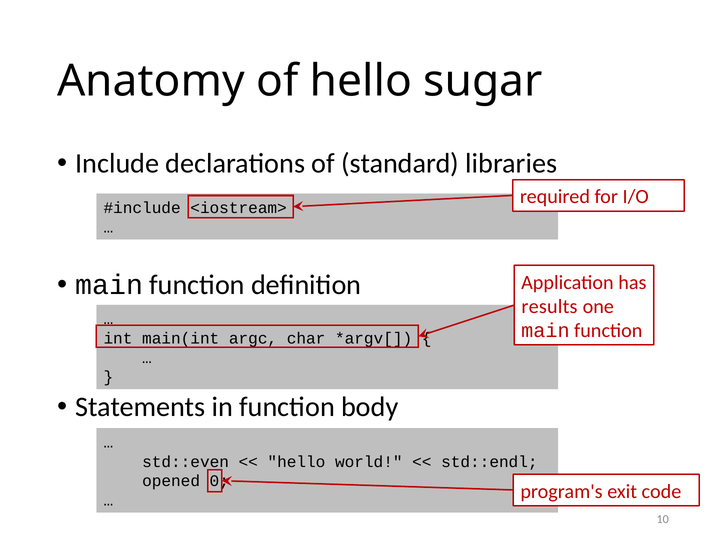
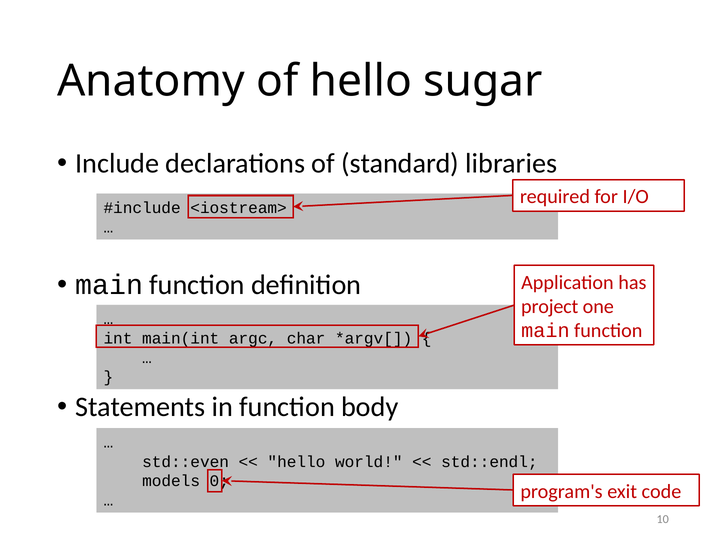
results: results -> project (550, 307)
opened: opened -> models (171, 482)
